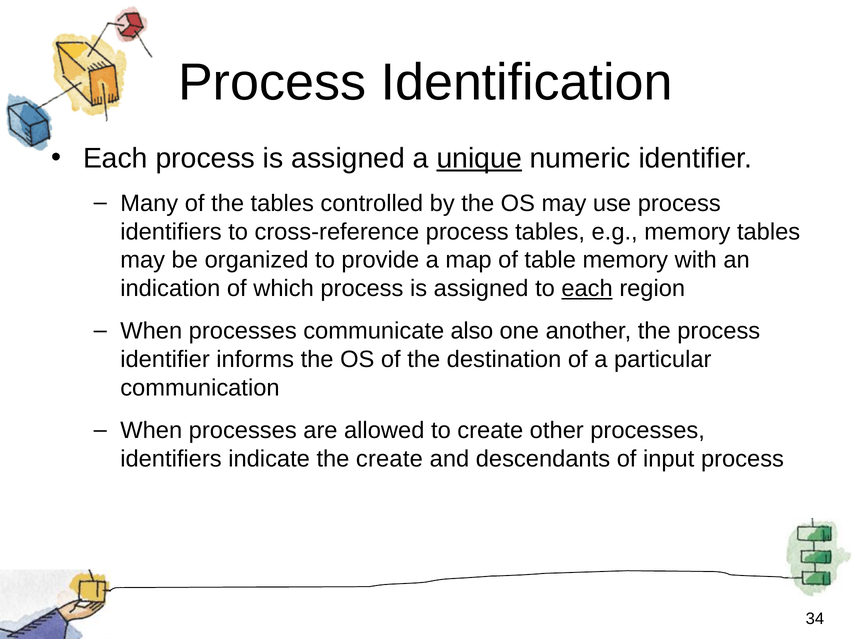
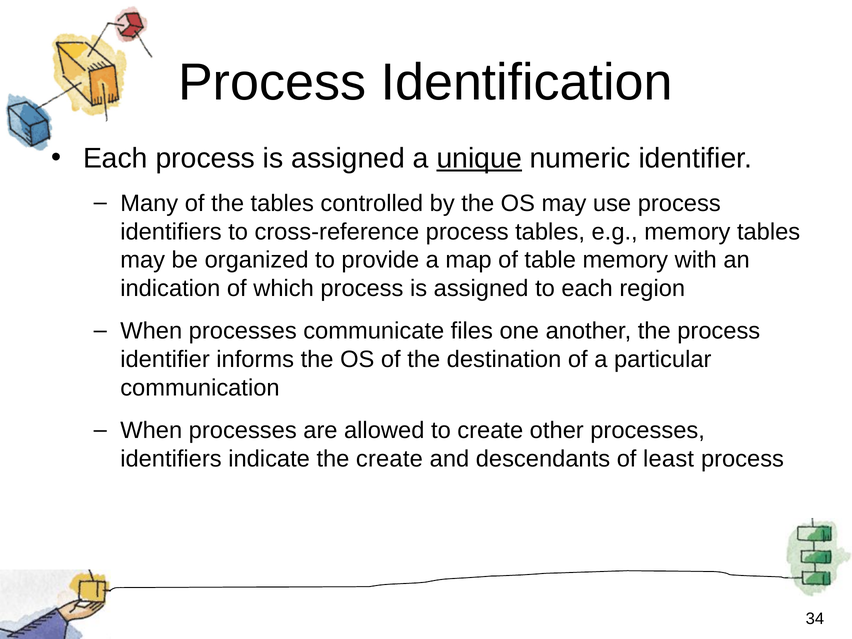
each underline: present -> none (587, 289)
also: also -> files (472, 331)
input: input -> least (669, 459)
